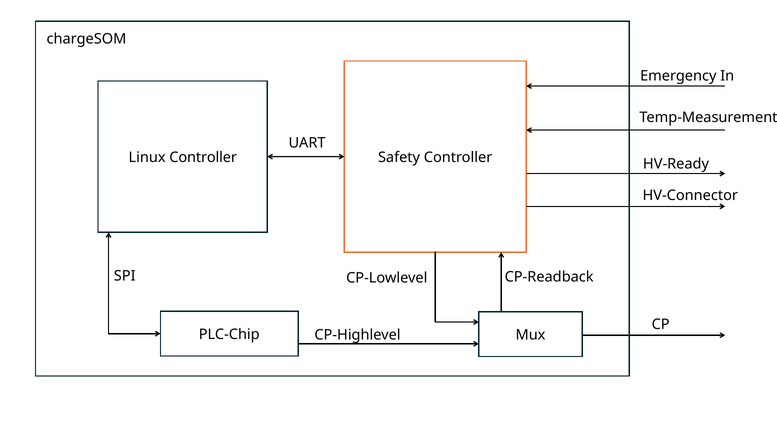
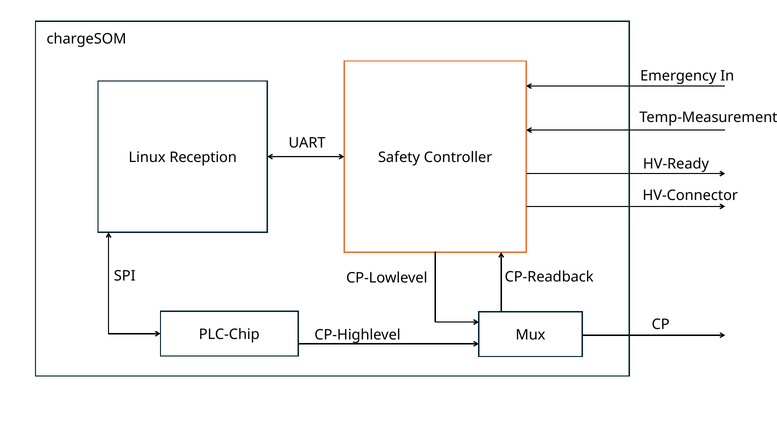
Linux Controller: Controller -> Reception (203, 158)
